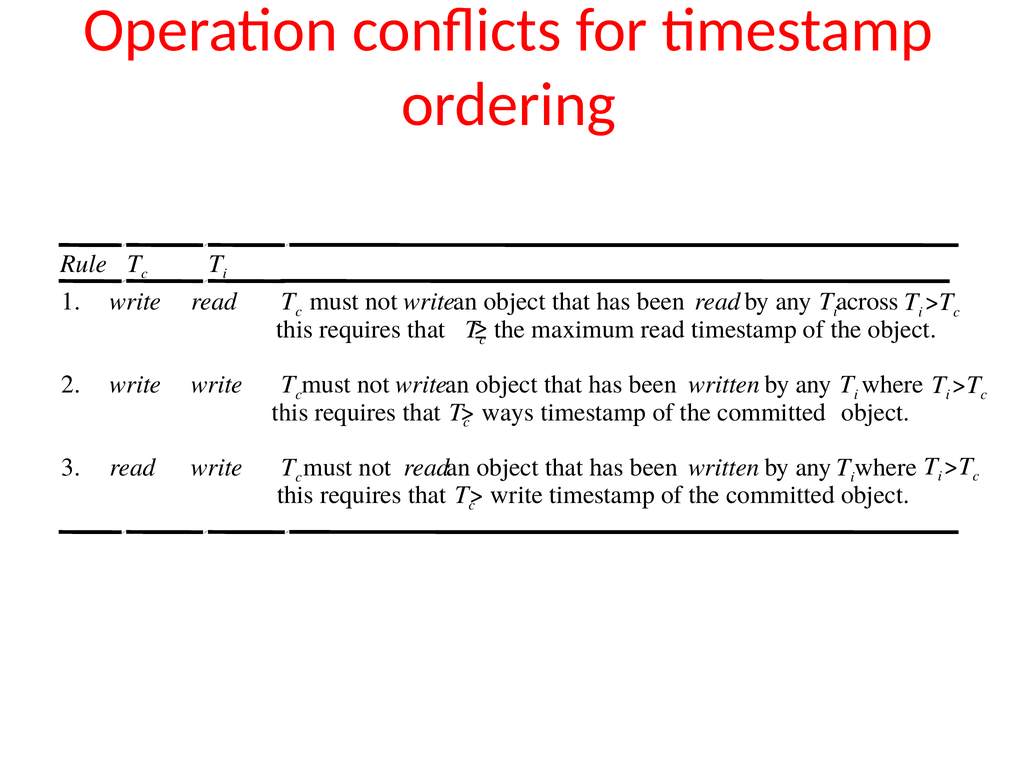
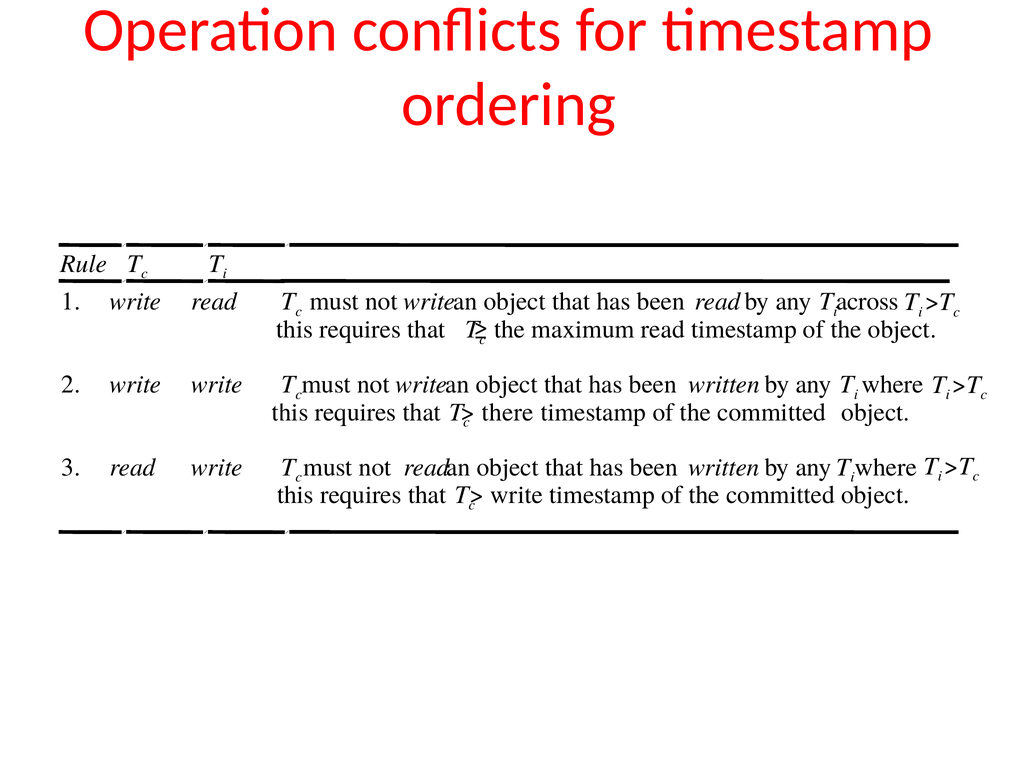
ways: ways -> there (508, 412)
